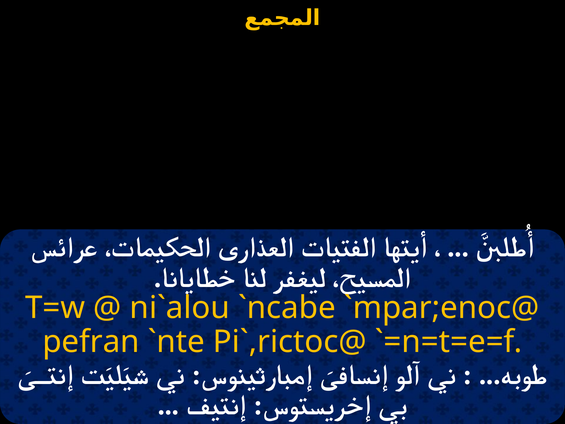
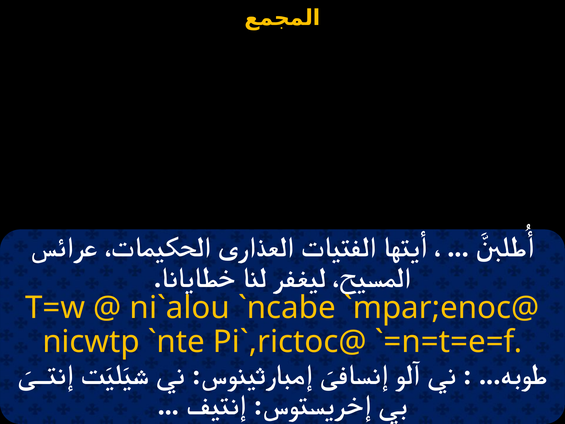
pefran: pefran -> nicwtp (91, 342)
